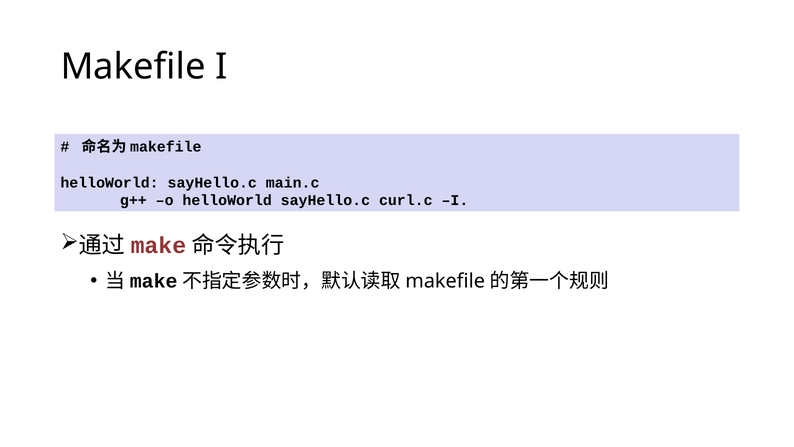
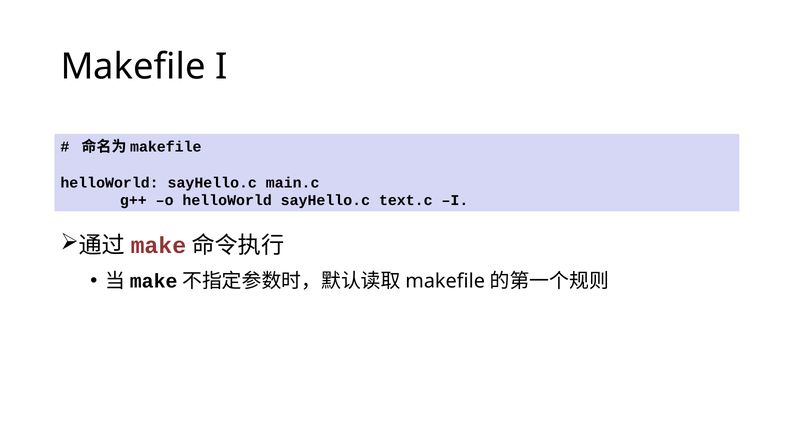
curl.c: curl.c -> text.c (406, 200)
